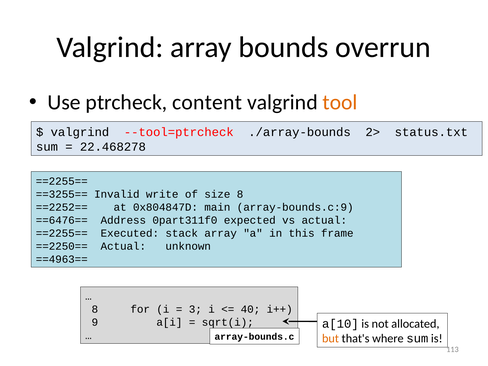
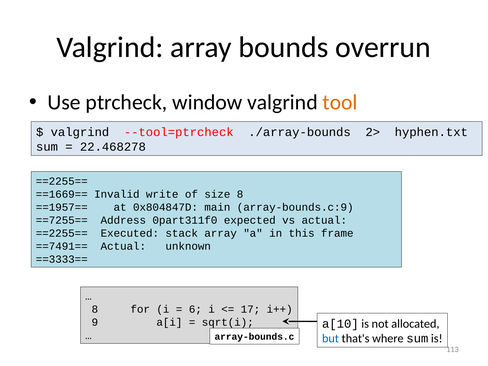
content: content -> window (207, 102)
status.txt: status.txt -> hyphen.txt (431, 132)
==3255==: ==3255== -> ==1669== (62, 194)
==2252==: ==2252== -> ==1957== (62, 207)
==6476==: ==6476== -> ==7255== (62, 220)
==2250==: ==2250== -> ==7491== (62, 246)
==4963==: ==4963== -> ==3333== (62, 259)
3: 3 -> 6 (195, 309)
40: 40 -> 17 (250, 309)
but colour: orange -> blue (331, 338)
